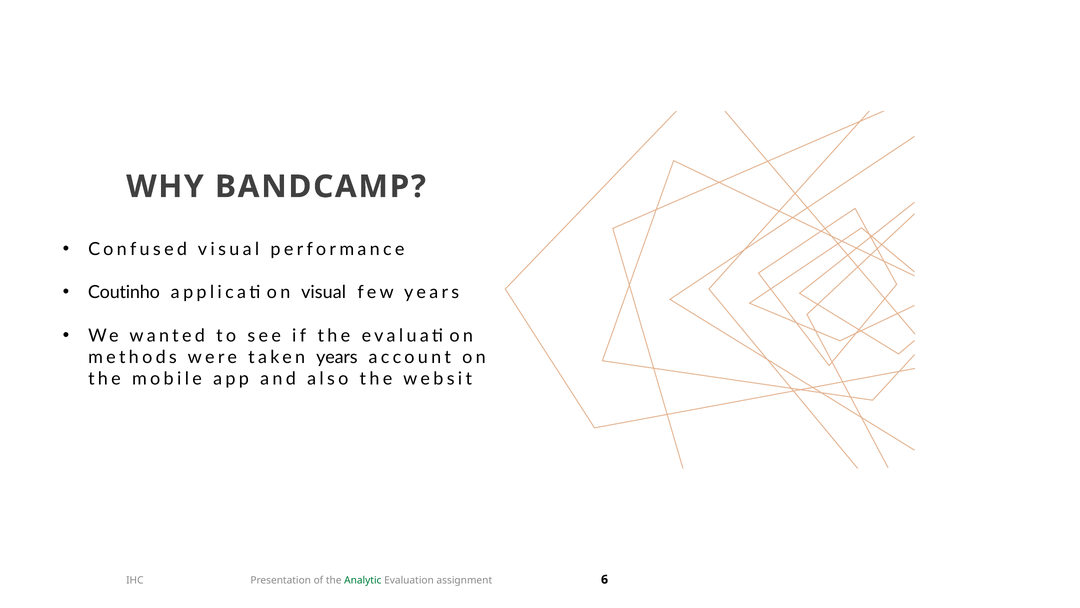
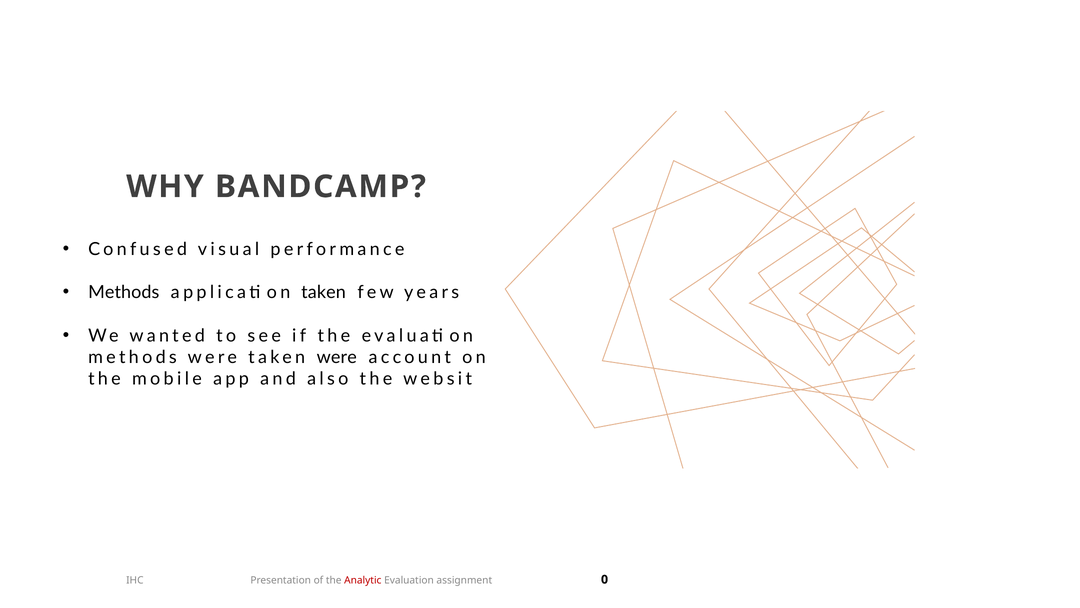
Coutinho: Coutinho -> Methods (124, 292)
on visual: visual -> taken (324, 292)
taken years: years -> were (337, 357)
Analytic colour: green -> red (363, 580)
6: 6 -> 0 (605, 579)
